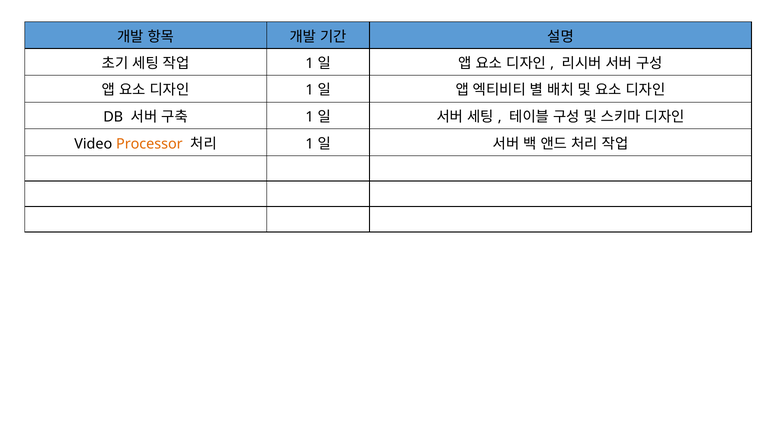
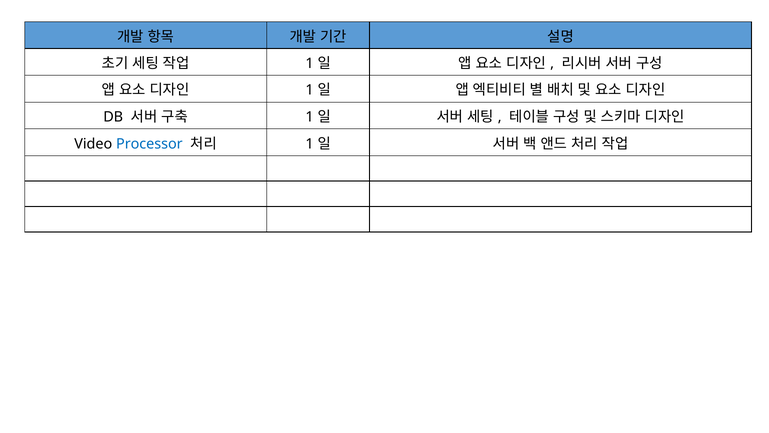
Processor colour: orange -> blue (149, 144)
